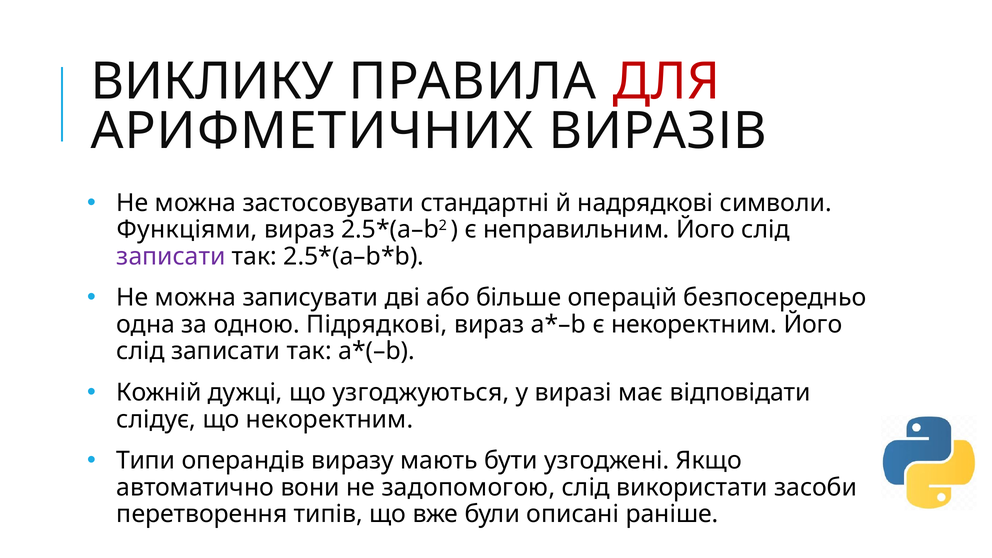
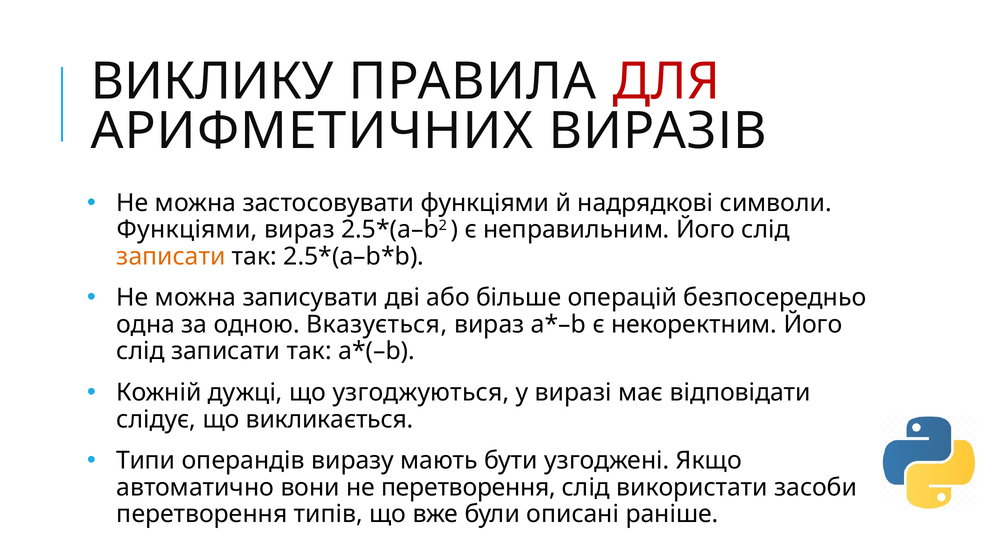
застосовувати стандартні: стандартні -> функціями (485, 203)
записати colour: purple -> orange (171, 257)
Підрядкові: Підрядкові -> Вказується (377, 325)
що некоректним: некоректним -> викликається (330, 419)
не задопомогою: задопомогою -> перетворення (469, 487)
